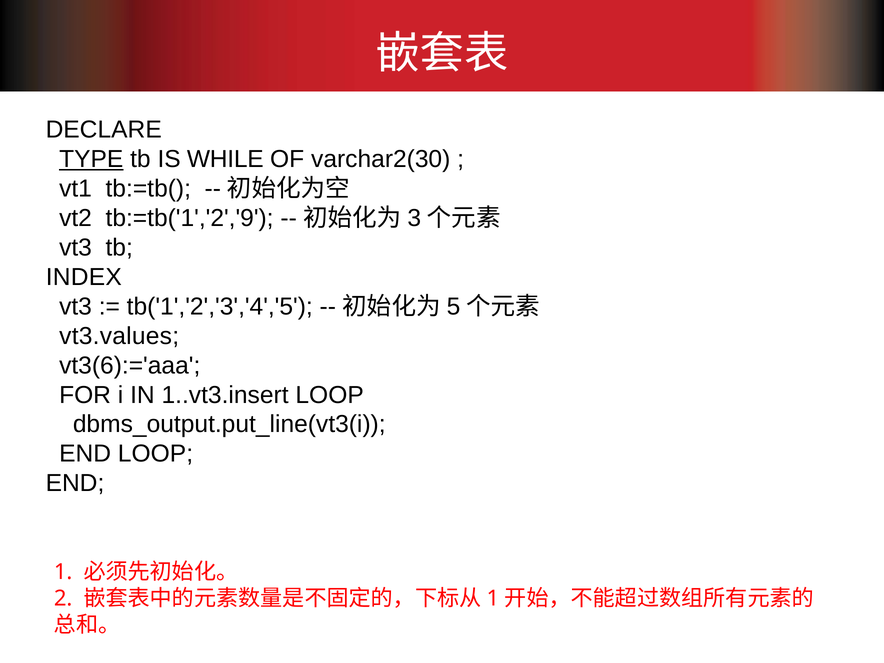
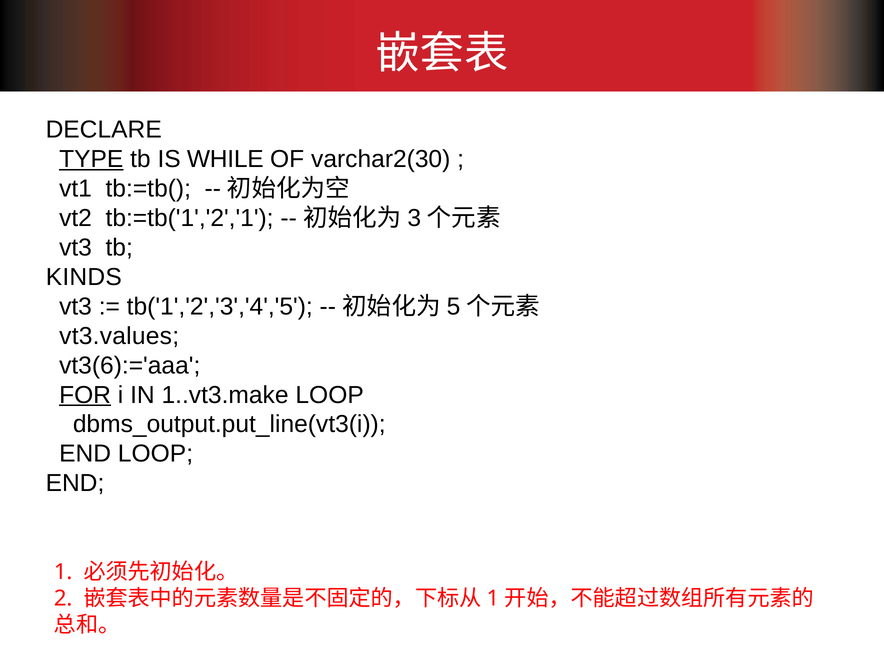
tb:=tb('1','2','9: tb:=tb('1','2','9 -> tb:=tb('1','2','1 (190, 218)
INDEX: INDEX -> KINDS (84, 277)
FOR underline: none -> present (85, 395)
1..vt3.insert: 1..vt3.insert -> 1..vt3.make (225, 395)
